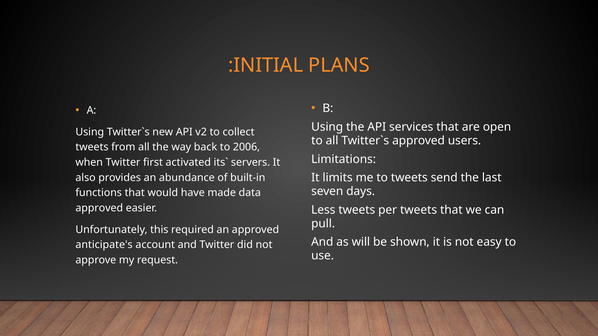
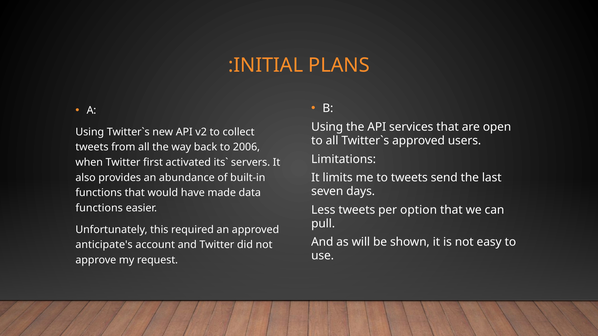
approved: approved -> functions (99, 208)
per tweets: tweets -> option (419, 210)
